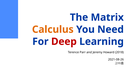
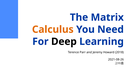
Deep colour: red -> black (64, 41)
